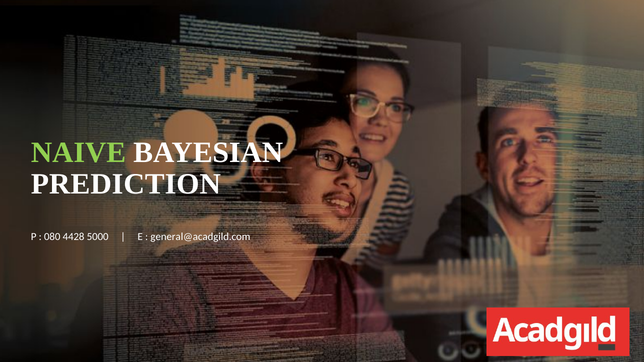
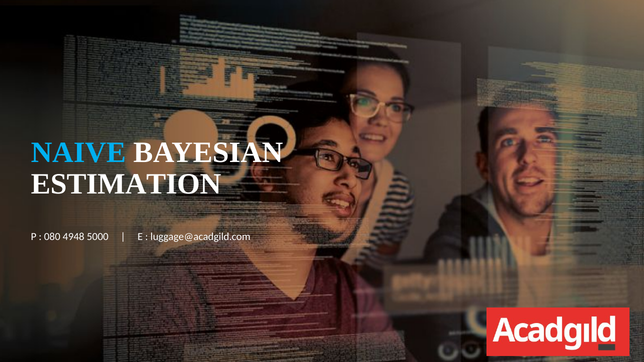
NAIVE colour: light green -> light blue (78, 153)
PREDICTION: PREDICTION -> ESTIMATION (126, 184)
4428: 4428 -> 4948 (74, 237)
general@acadgild.com: general@acadgild.com -> luggage@acadgild.com (200, 237)
